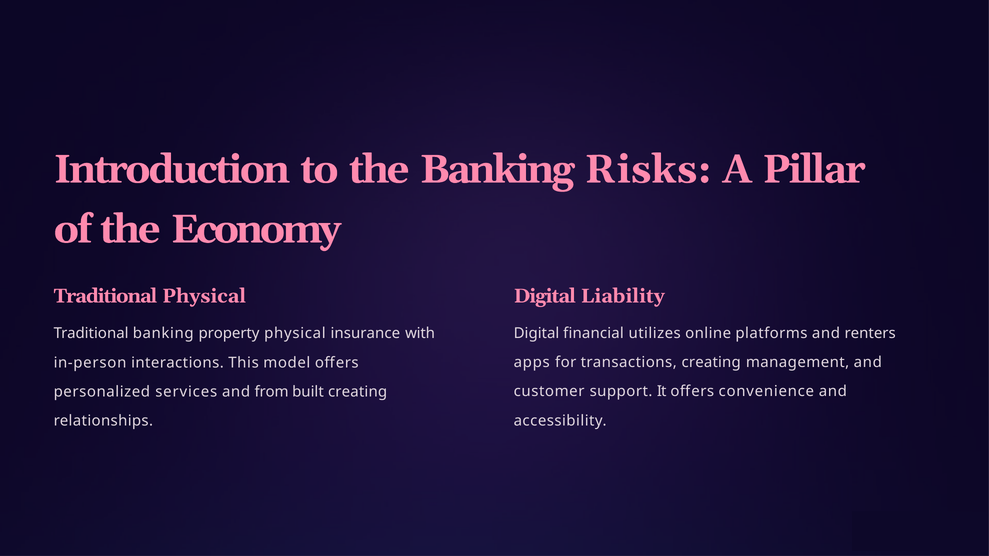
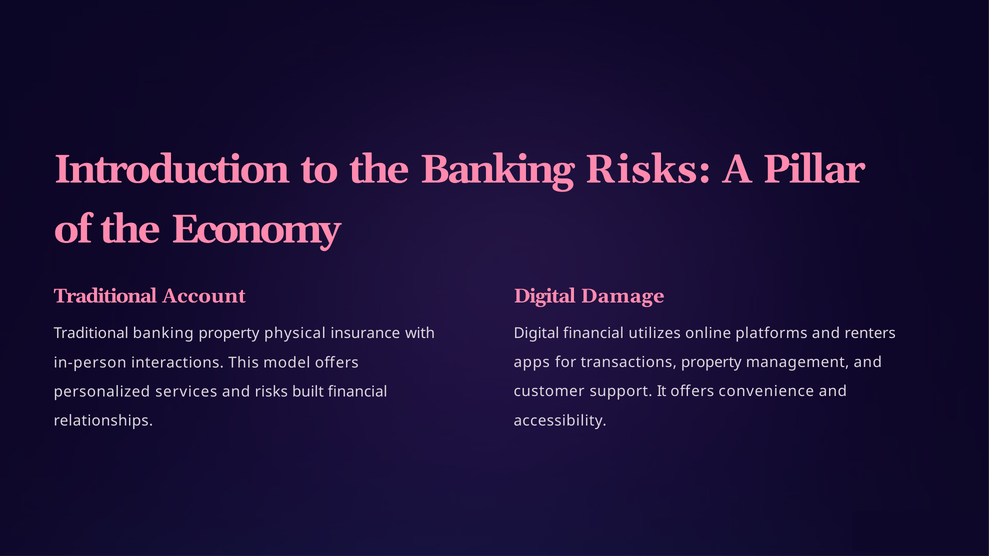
Traditional Physical: Physical -> Account (204, 296)
Liability: Liability -> Damage (623, 296)
transactions creating: creating -> property (711, 363)
and from: from -> risks (271, 392)
built creating: creating -> financial (358, 392)
